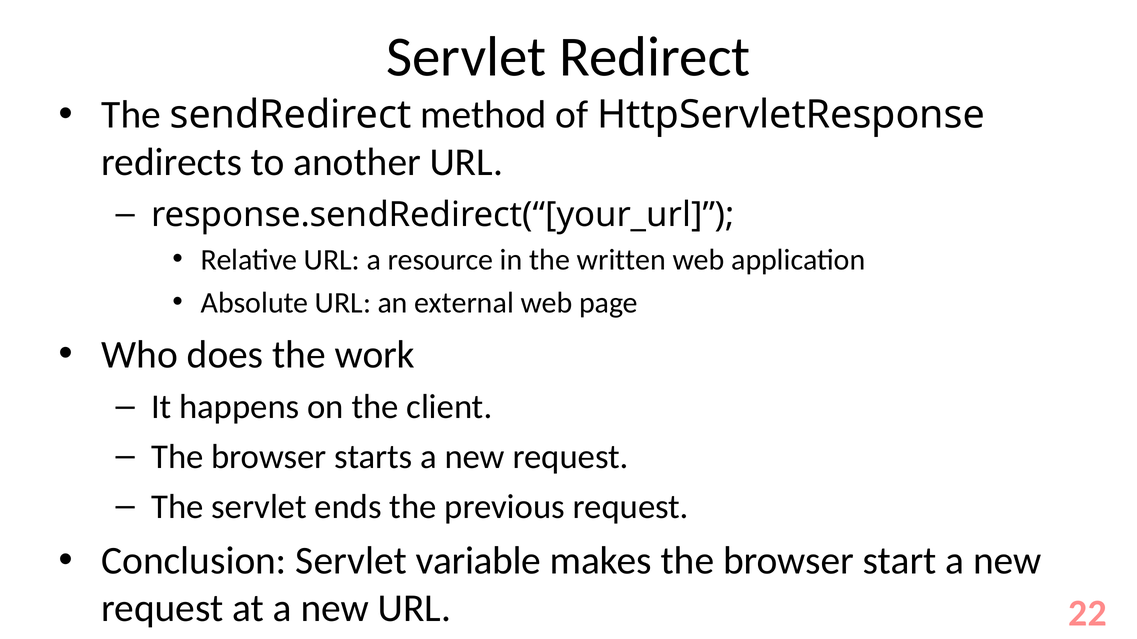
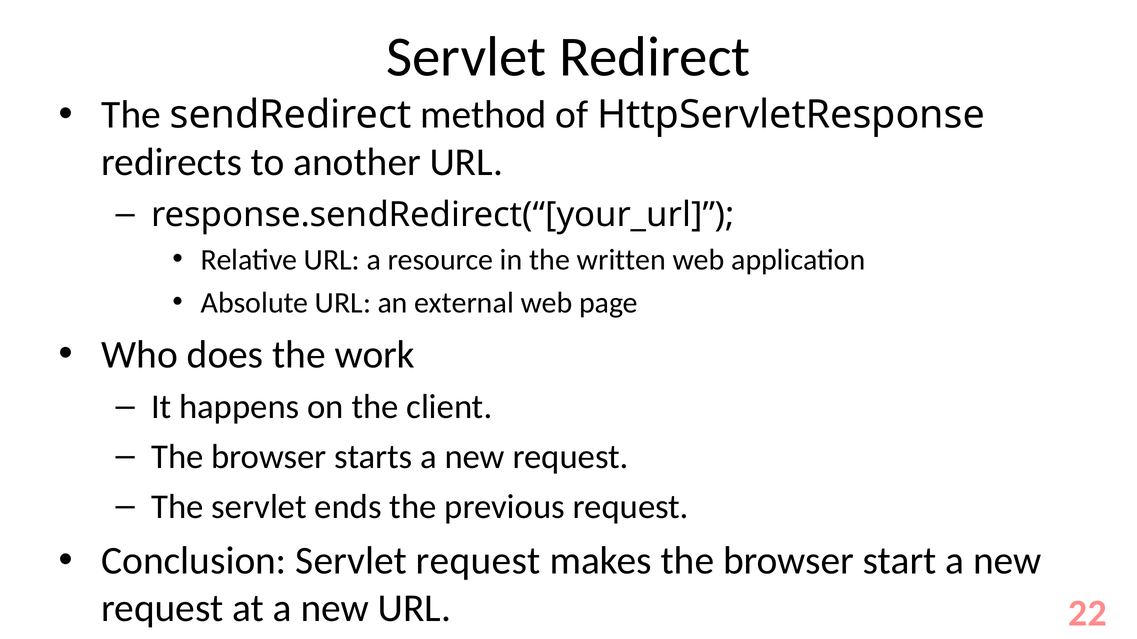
Servlet variable: variable -> request (478, 561)
